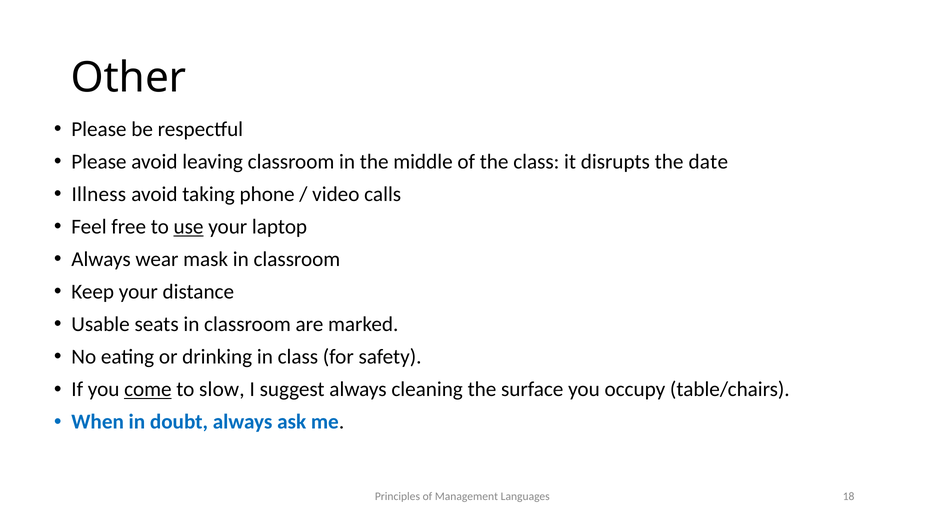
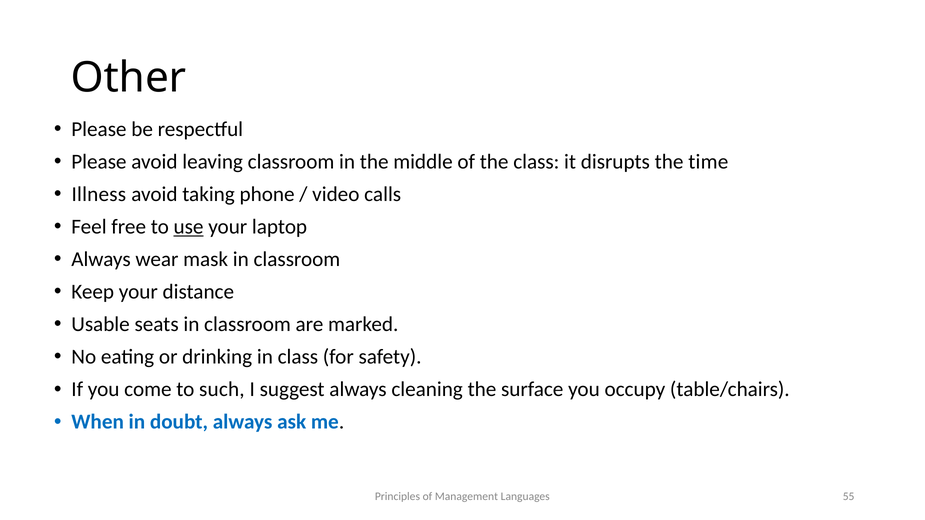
date: date -> time (708, 162)
come underline: present -> none (148, 390)
slow: slow -> such (222, 390)
18: 18 -> 55 (849, 497)
